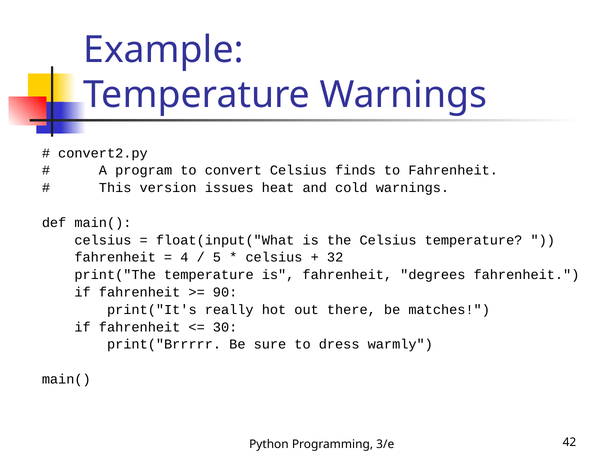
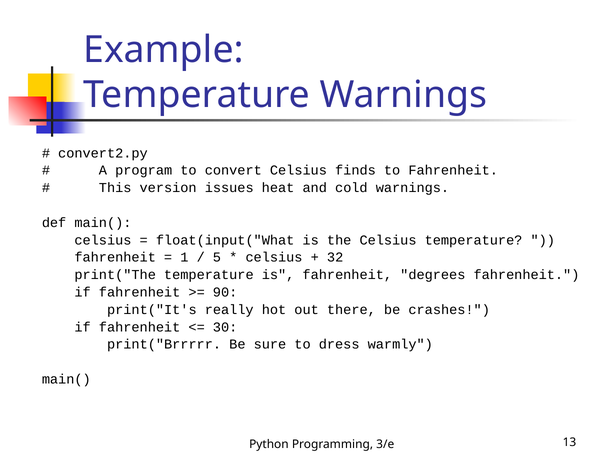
4: 4 -> 1 (184, 258)
matches: matches -> crashes (449, 310)
42: 42 -> 13 (569, 443)
